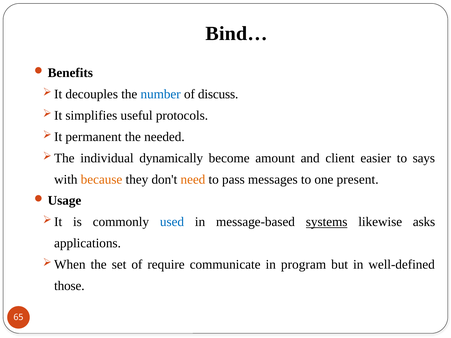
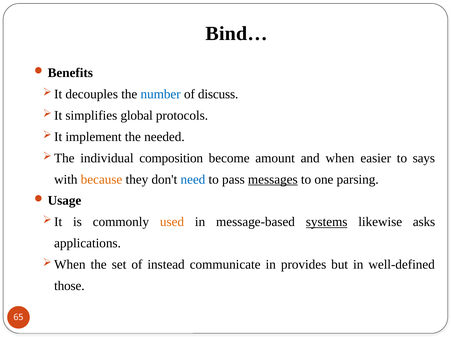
useful: useful -> global (137, 116)
permanent: permanent -> implement (93, 137)
dynamically: dynamically -> composition (171, 158)
client: client -> when (340, 158)
need colour: orange -> blue (193, 179)
messages underline: none -> present (273, 179)
present: present -> parsing (358, 179)
used colour: blue -> orange (172, 222)
require: require -> instead (166, 265)
program: program -> provides (304, 265)
